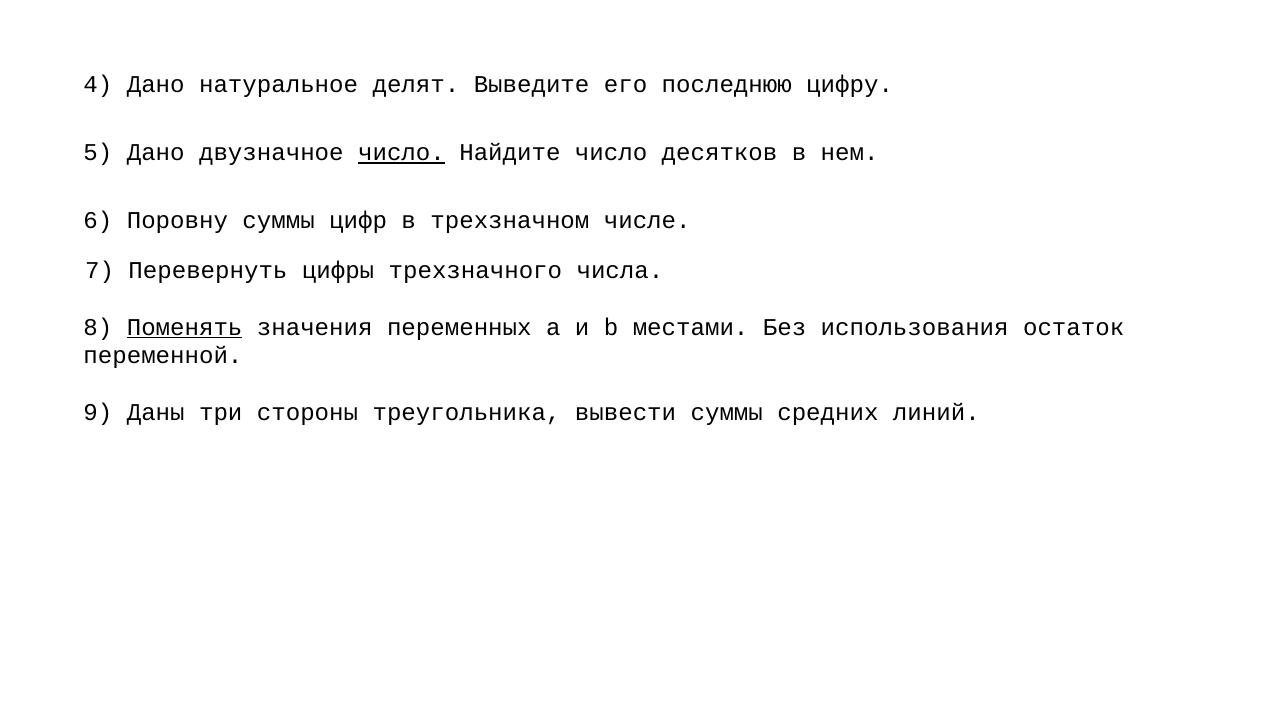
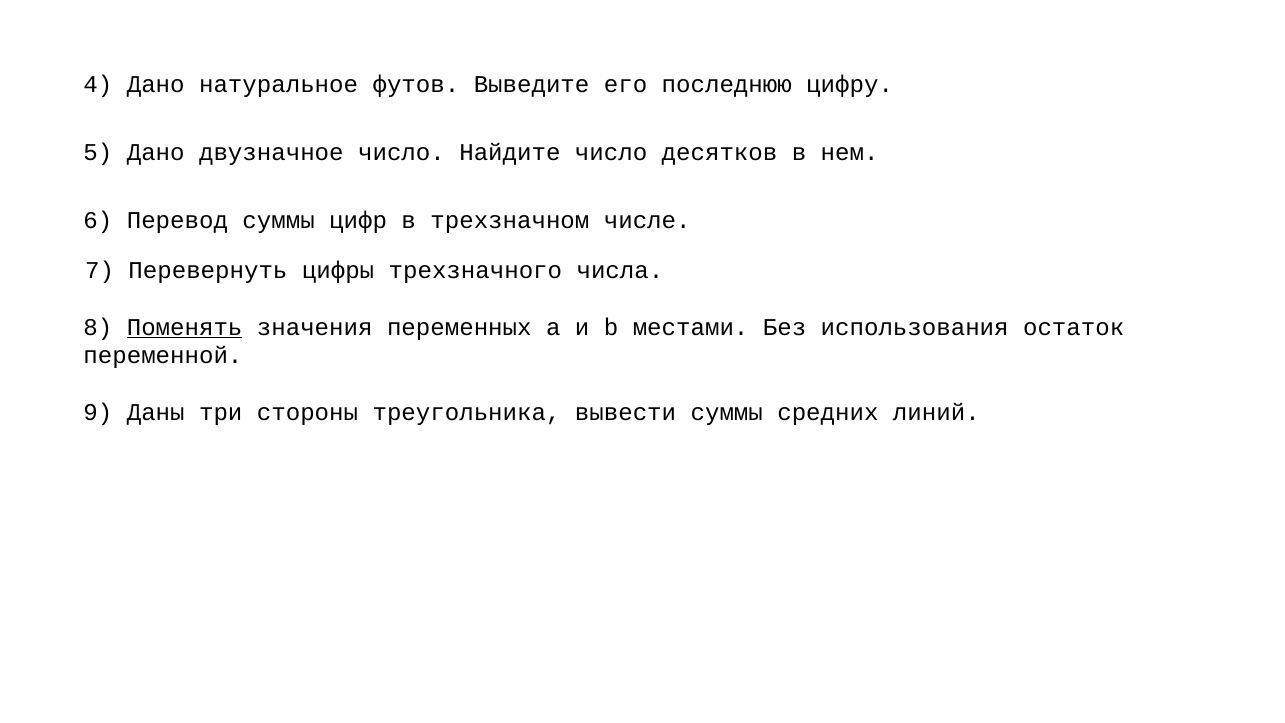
делят: делят -> футов (416, 84)
число underline: present -> none (401, 153)
Поровну: Поровну -> Перевод (177, 221)
